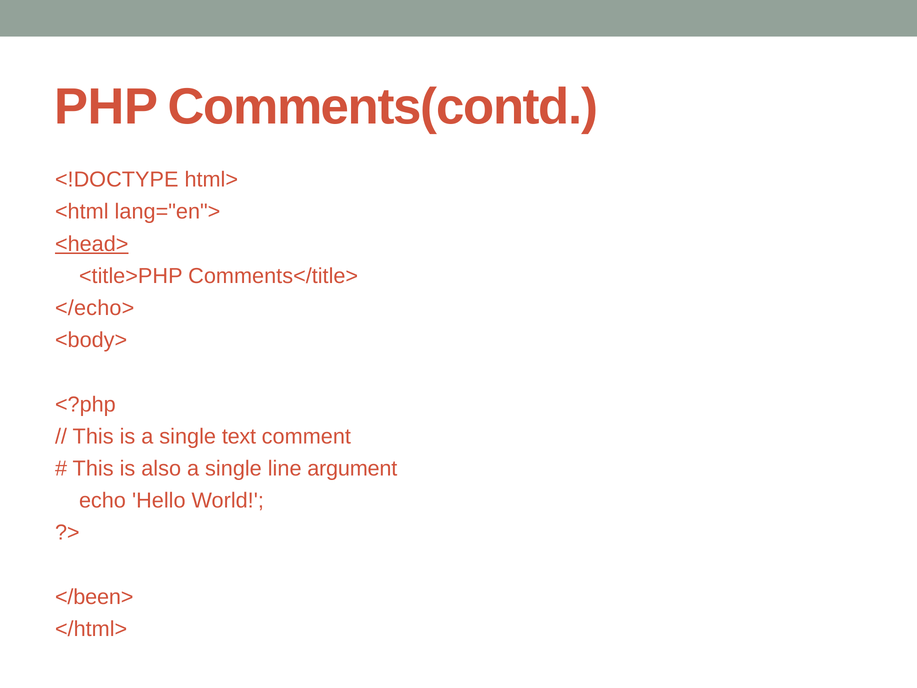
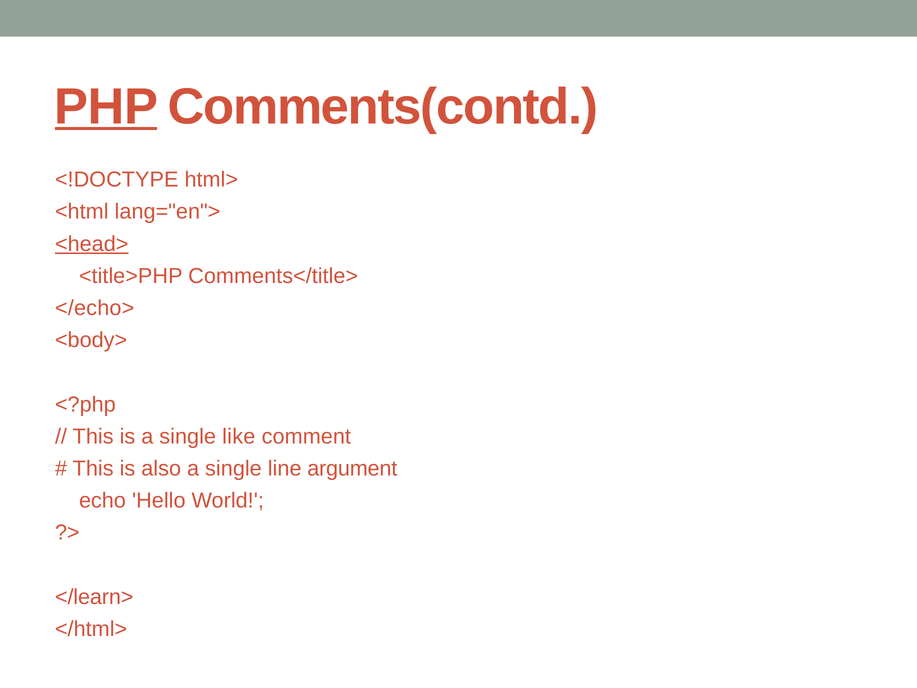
PHP underline: none -> present (106, 107)
text: text -> like (239, 436)
</been>: </been> -> </learn> (94, 597)
